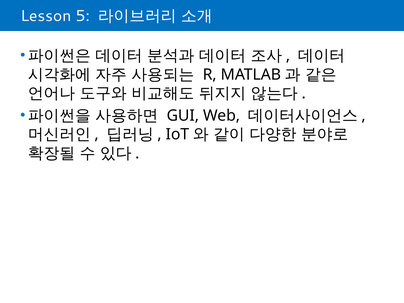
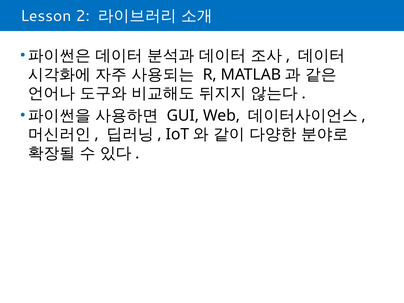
5: 5 -> 2 (83, 16)
